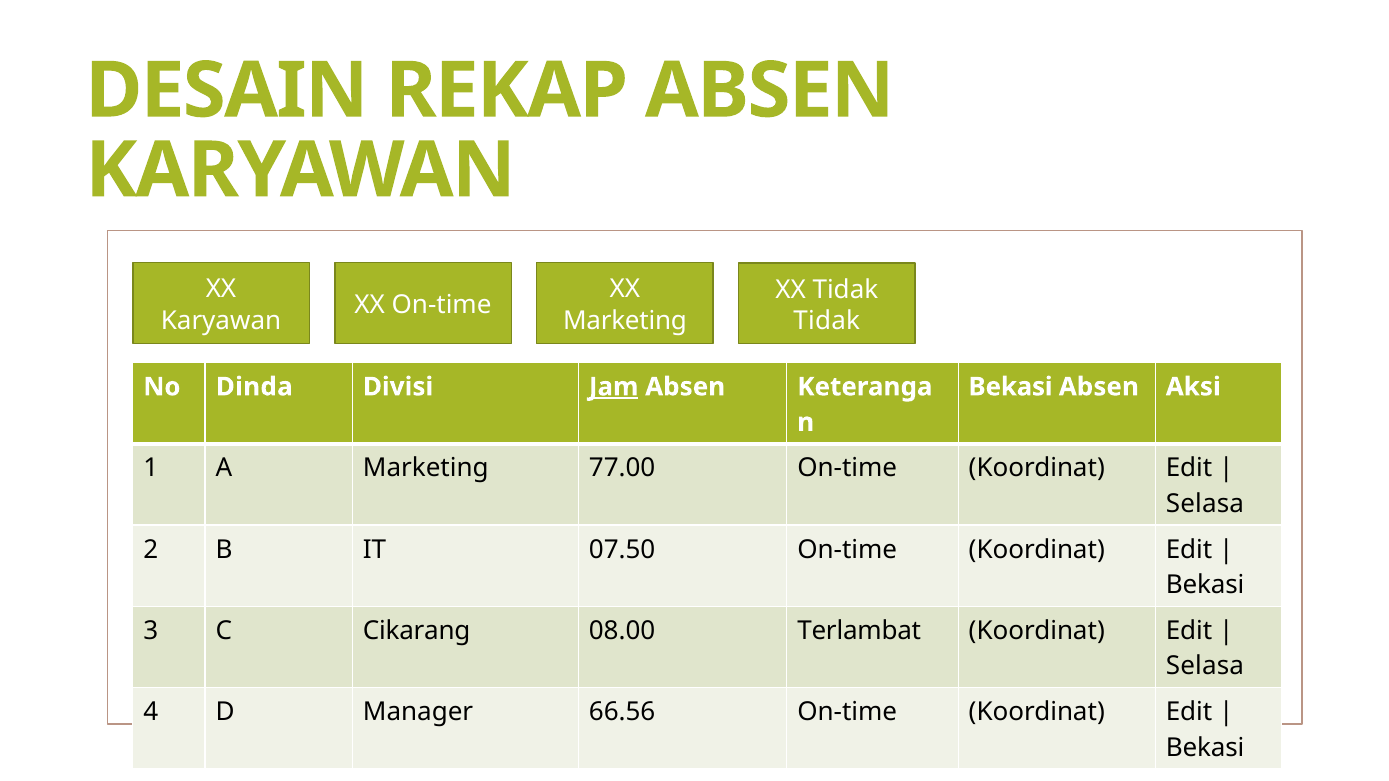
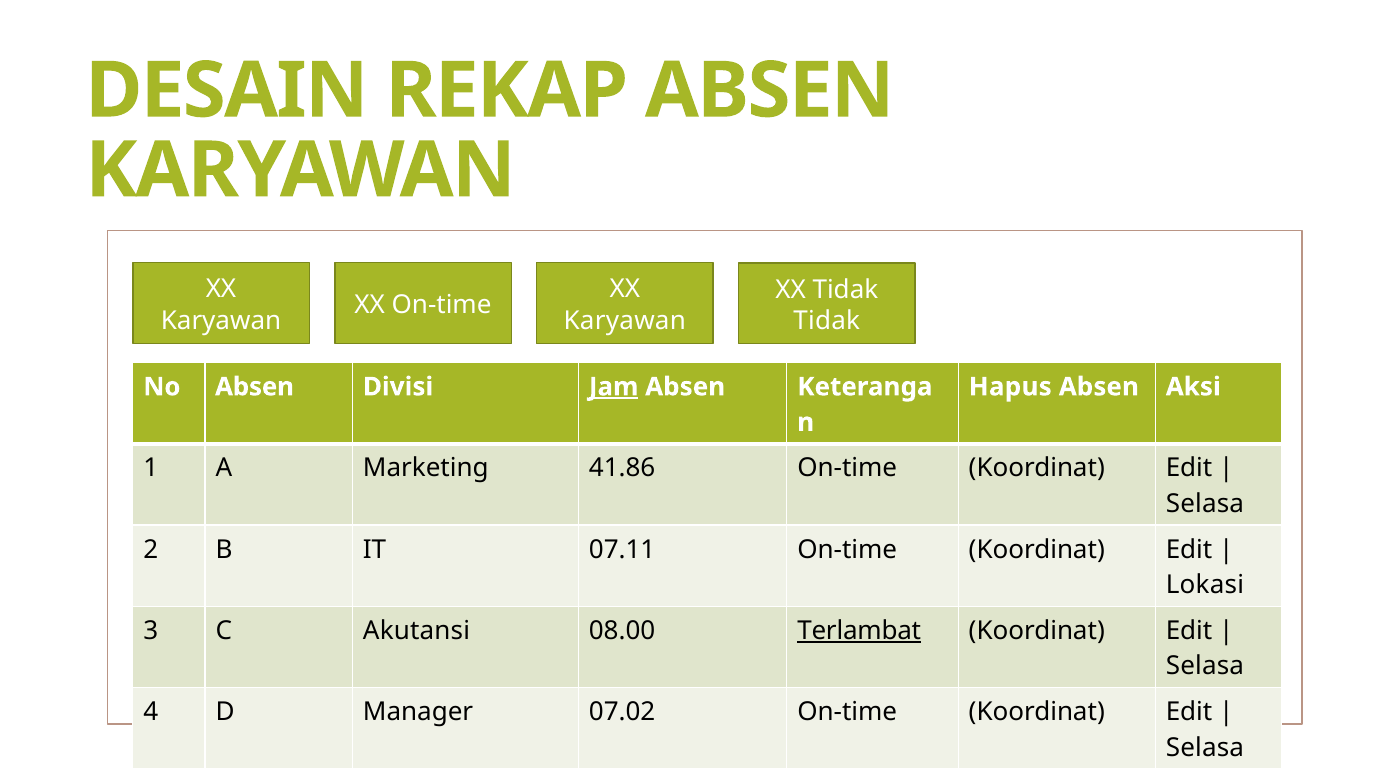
Marketing: Marketing -> Karyawan (625, 321)
No Dinda: Dinda -> Absen (255, 387)
Bekasi: Bekasi -> Hapus (1010, 387)
77.00: 77.00 -> 41.86 (622, 468)
07.50: 07.50 -> 07.11 (622, 550)
Bekasi: Bekasi -> Lokasi (1205, 585)
Cikarang: Cikarang -> Akutansi (417, 631)
Terlambat underline: none -> present (859, 631)
66.56: 66.56 -> 07.02 (622, 712)
Bekasi: Bekasi -> Selasa (1205, 748)
